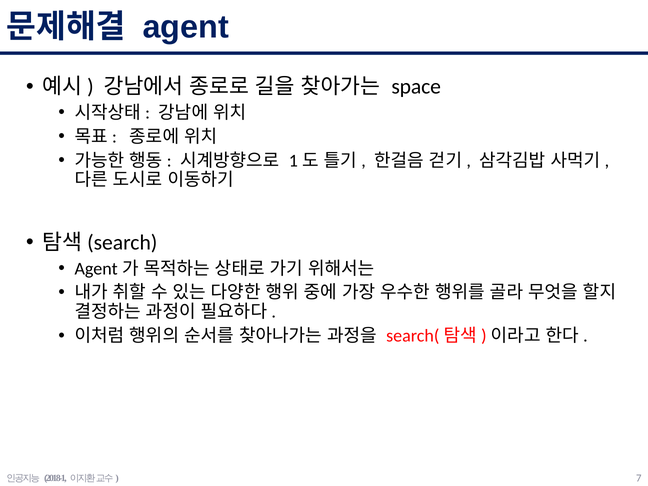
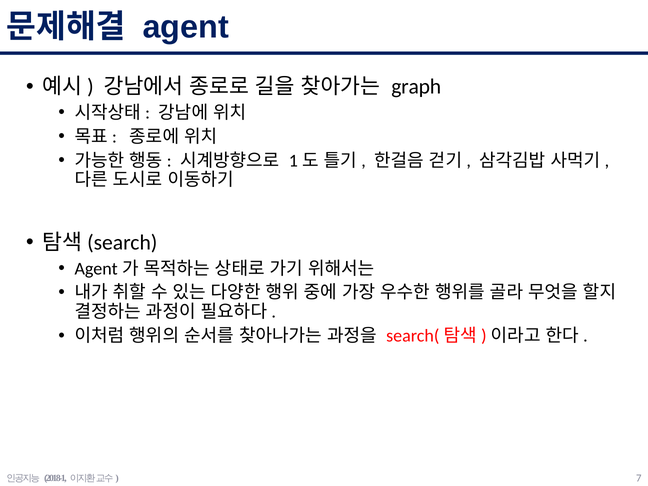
space: space -> graph (416, 87)
